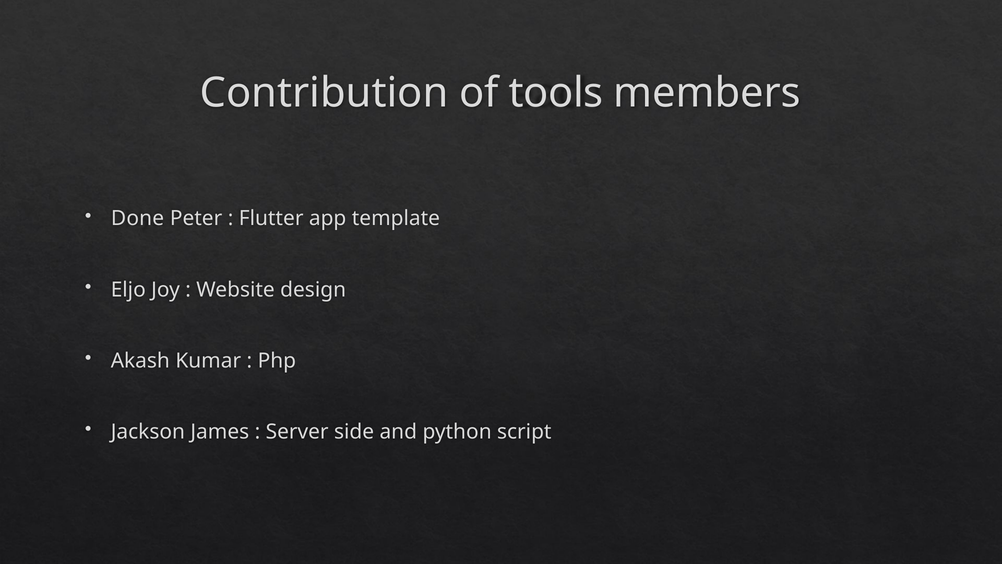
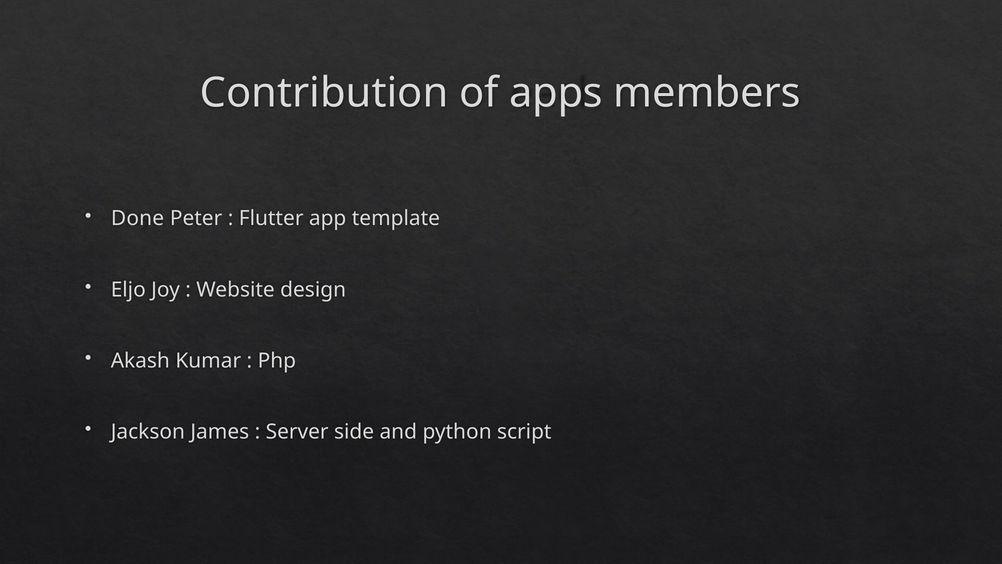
tools: tools -> apps (556, 93)
